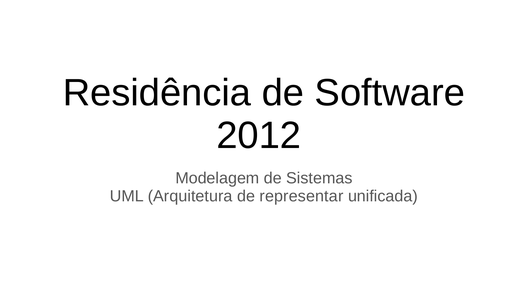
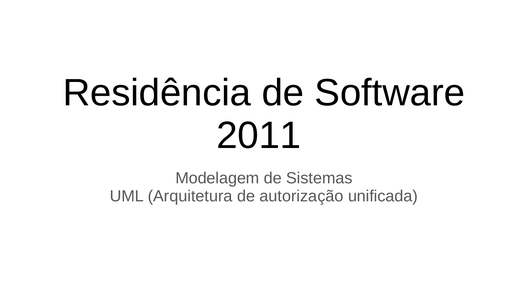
2012: 2012 -> 2011 (259, 136)
representar: representar -> autorização (301, 196)
